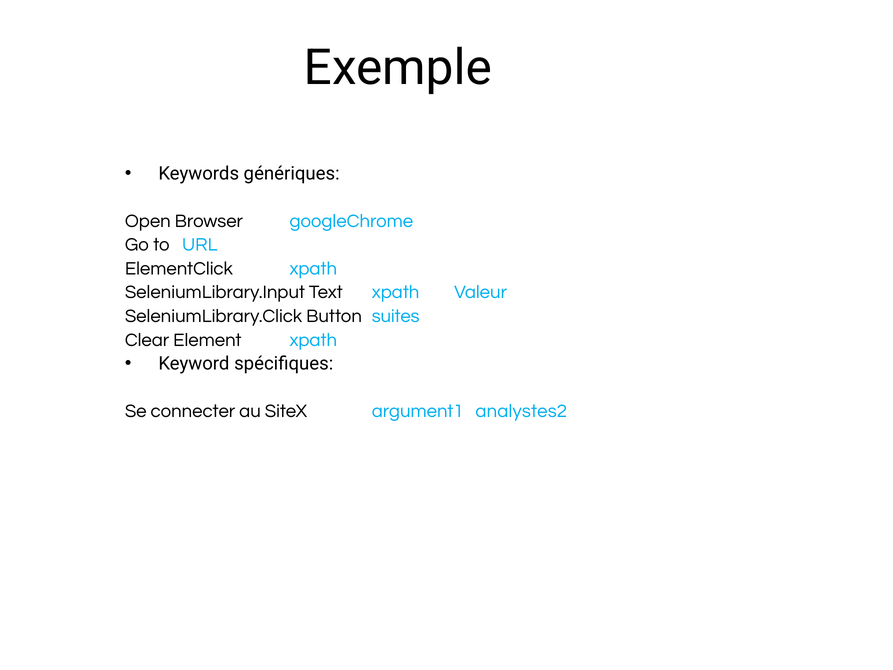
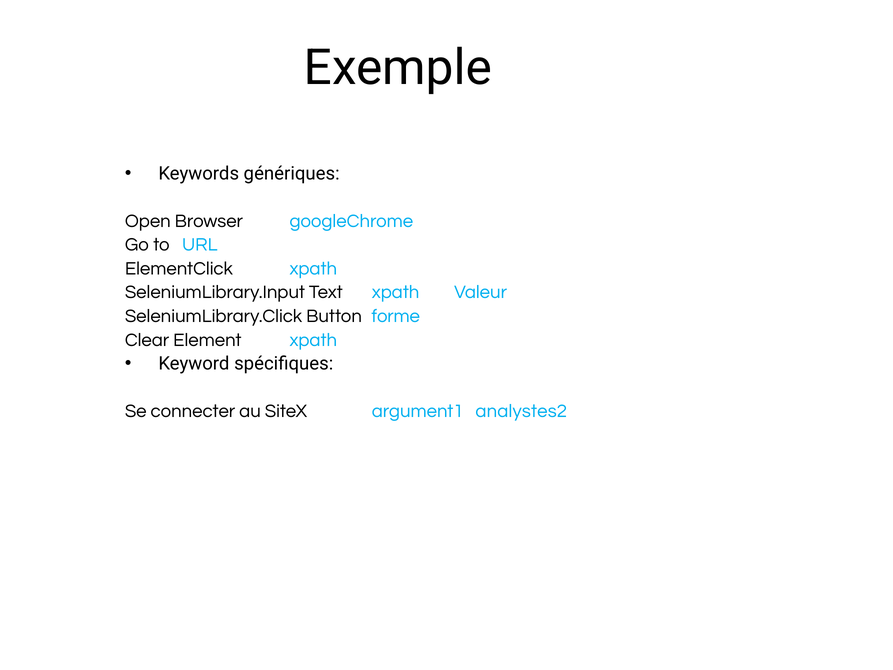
suites: suites -> forme (396, 316)
